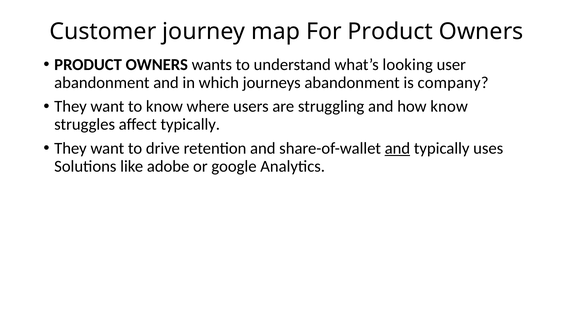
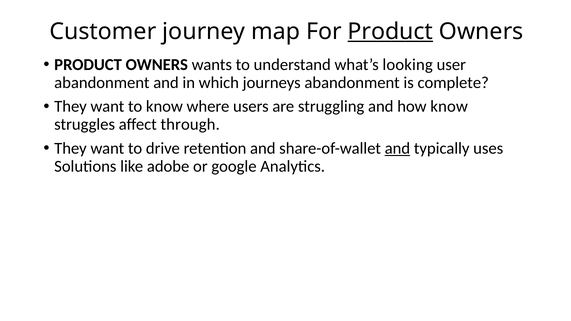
Product underline: none -> present (390, 31)
company: company -> complete (453, 83)
affect typically: typically -> through (190, 125)
